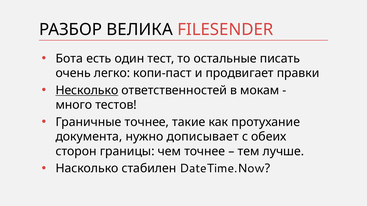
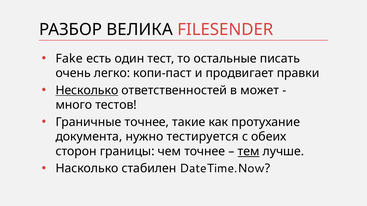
Бота: Бота -> Fake (69, 59)
мокам: мокам -> может (260, 90)
дописывает: дописывает -> тестируется (203, 137)
тем underline: none -> present (249, 152)
